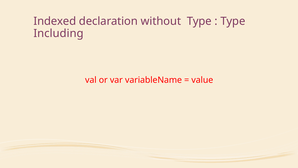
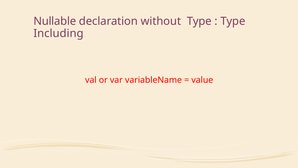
Indexed: Indexed -> Nullable (55, 21)
